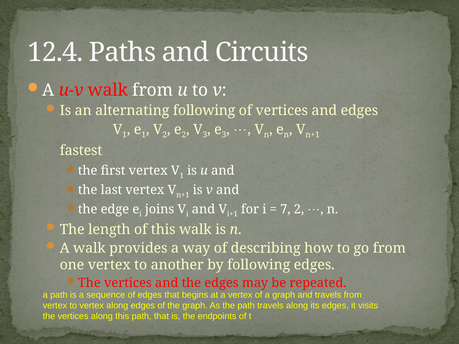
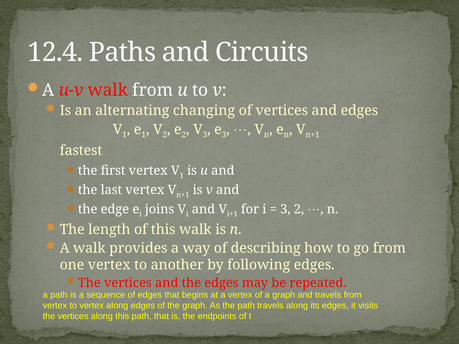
alternating following: following -> changing (204, 111)
7: 7 -> 3 (285, 209)
